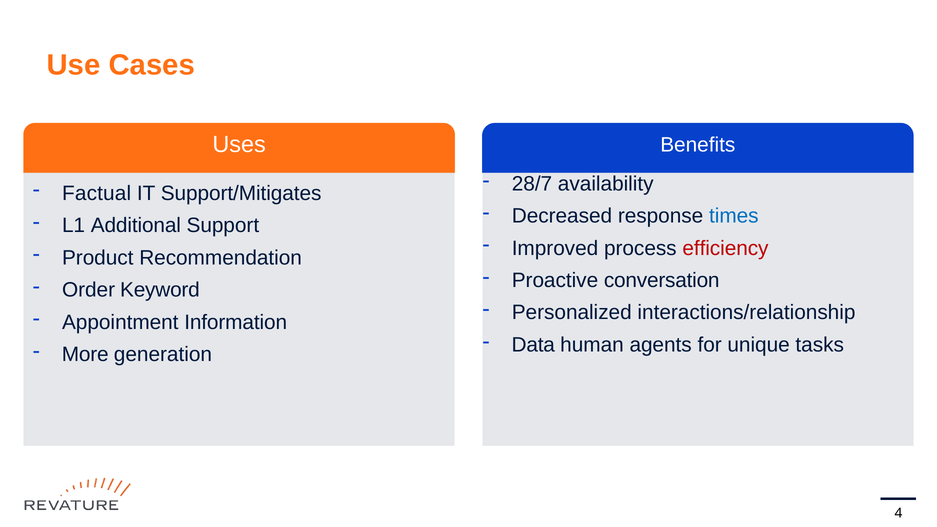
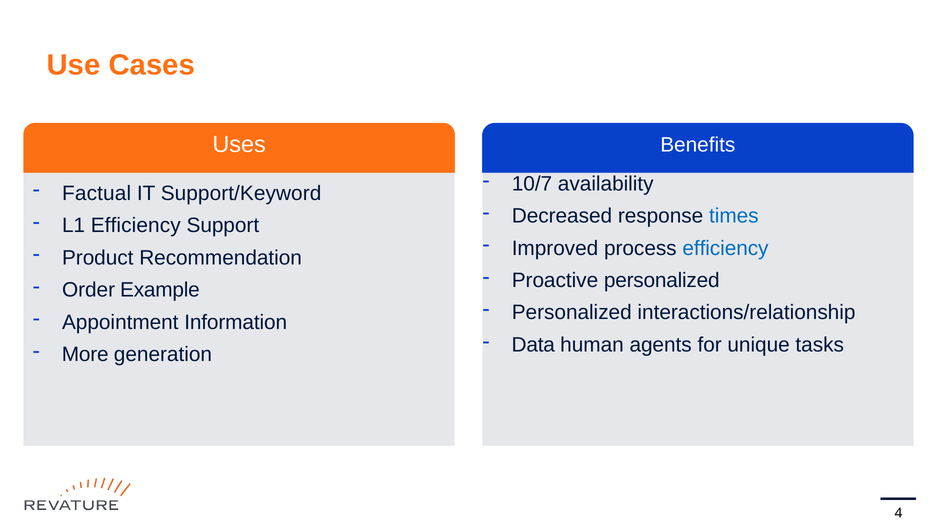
28/7: 28/7 -> 10/7 (532, 184)
Support/Mitigates: Support/Mitigates -> Support/Keyword (241, 193)
L1 Additional: Additional -> Efficiency (136, 225)
efficiency colour: red -> blue (725, 248)
Proactive conversation: conversation -> personalized (662, 280)
Keyword: Keyword -> Example (160, 290)
